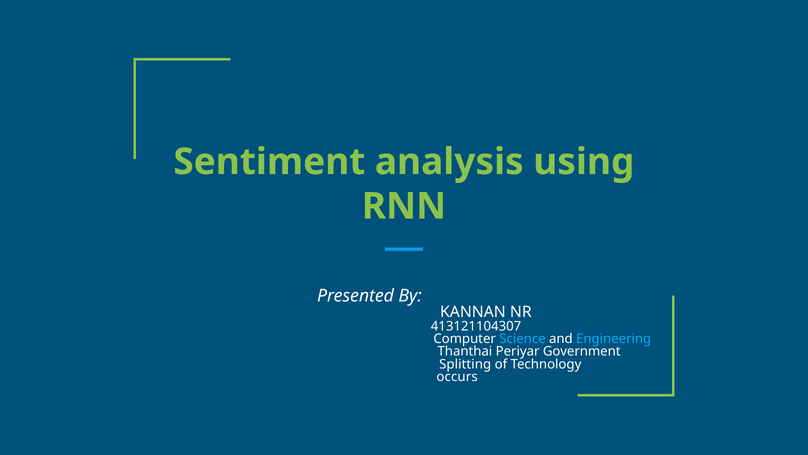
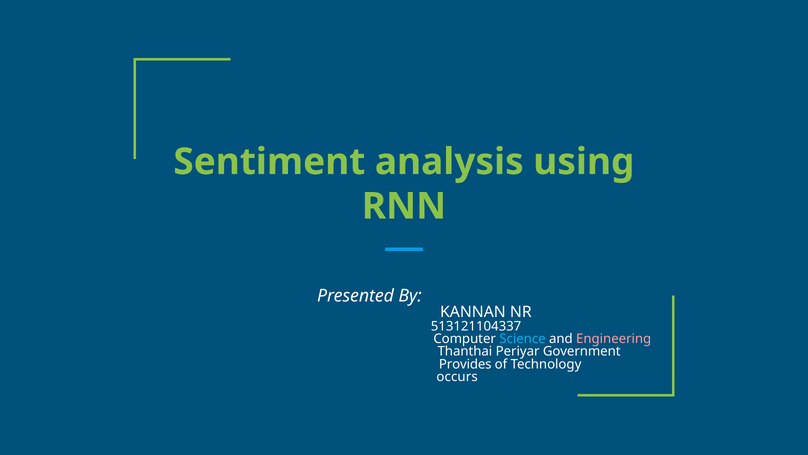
413121104307: 413121104307 -> 513121104337 (476, 326)
Engineering colour: light blue -> pink (614, 338)
Splitting: Splitting -> Provides (465, 364)
